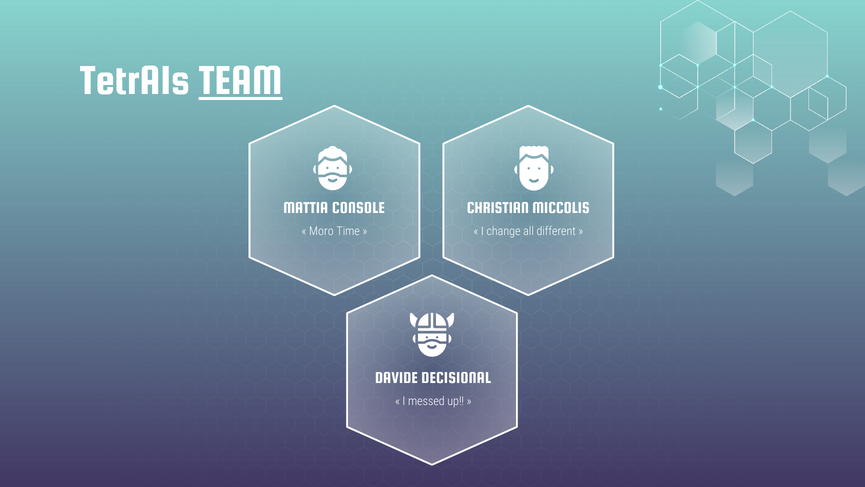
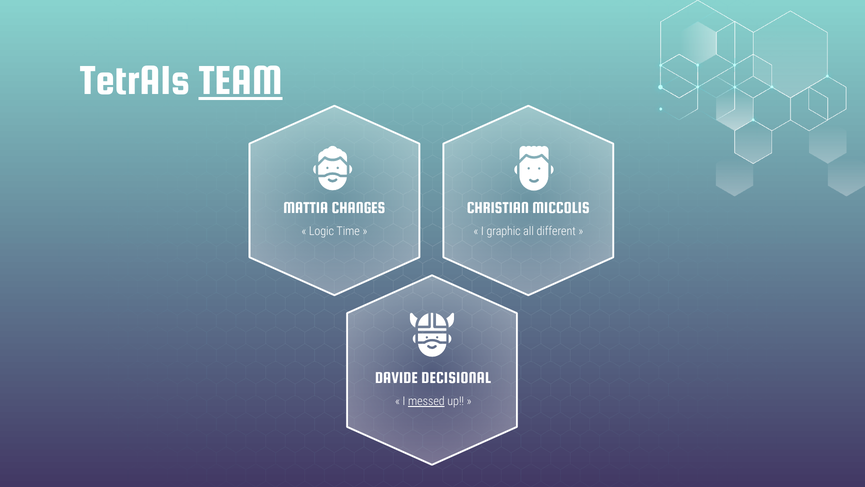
CONSOLE: CONSOLE -> CHANGES (358, 208)
Moro: Moro -> Logic (321, 231)
change: change -> graphic (504, 231)
messed underline: none -> present (426, 401)
